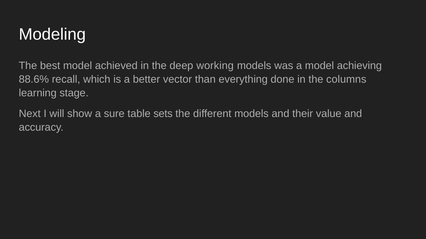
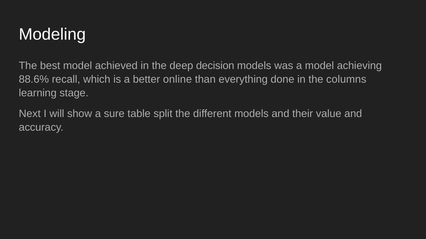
working: working -> decision (215, 66)
vector: vector -> online (177, 80)
sets: sets -> split (163, 114)
